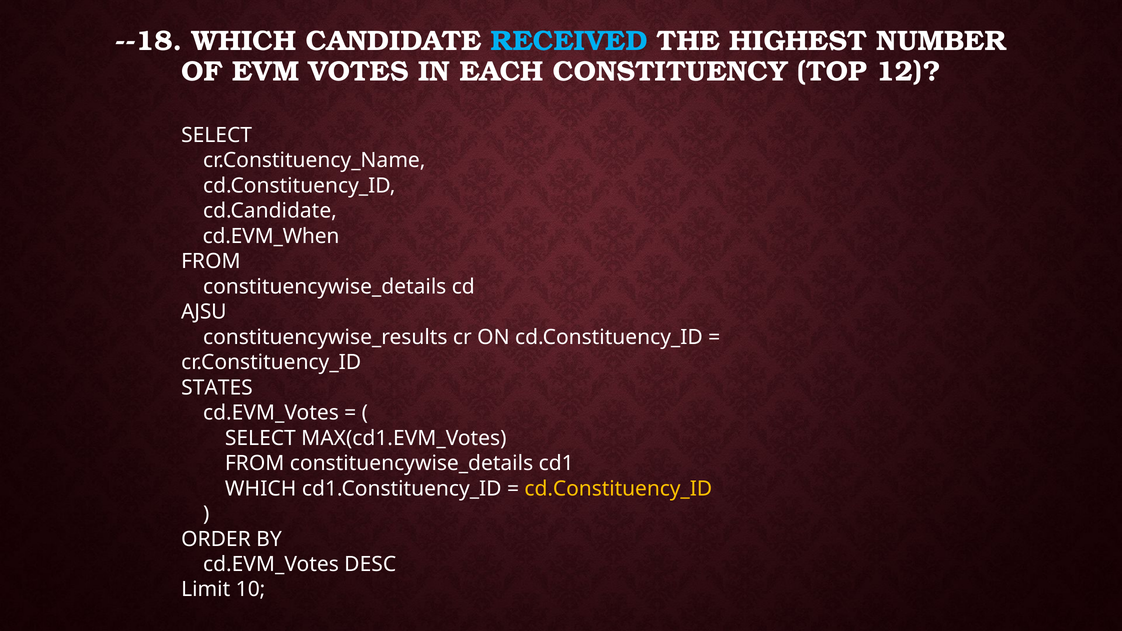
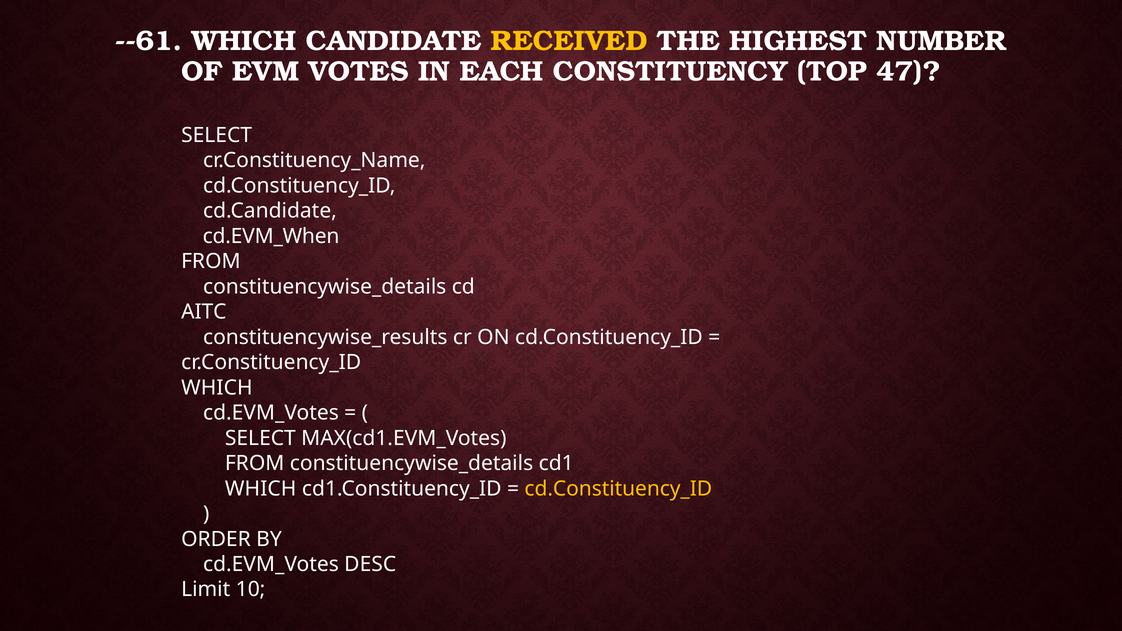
--18: --18 -> --61 (149, 41)
RECEIVED colour: light blue -> yellow (569, 41)
12: 12 -> 47 (909, 71)
AJSU: AJSU -> AITC (204, 312)
STATES: STATES -> WHICH (217, 388)
